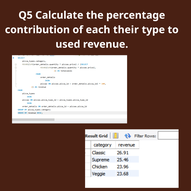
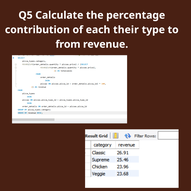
used: used -> from (68, 44)
